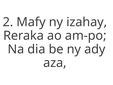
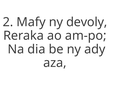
izahay: izahay -> devoly (87, 22)
